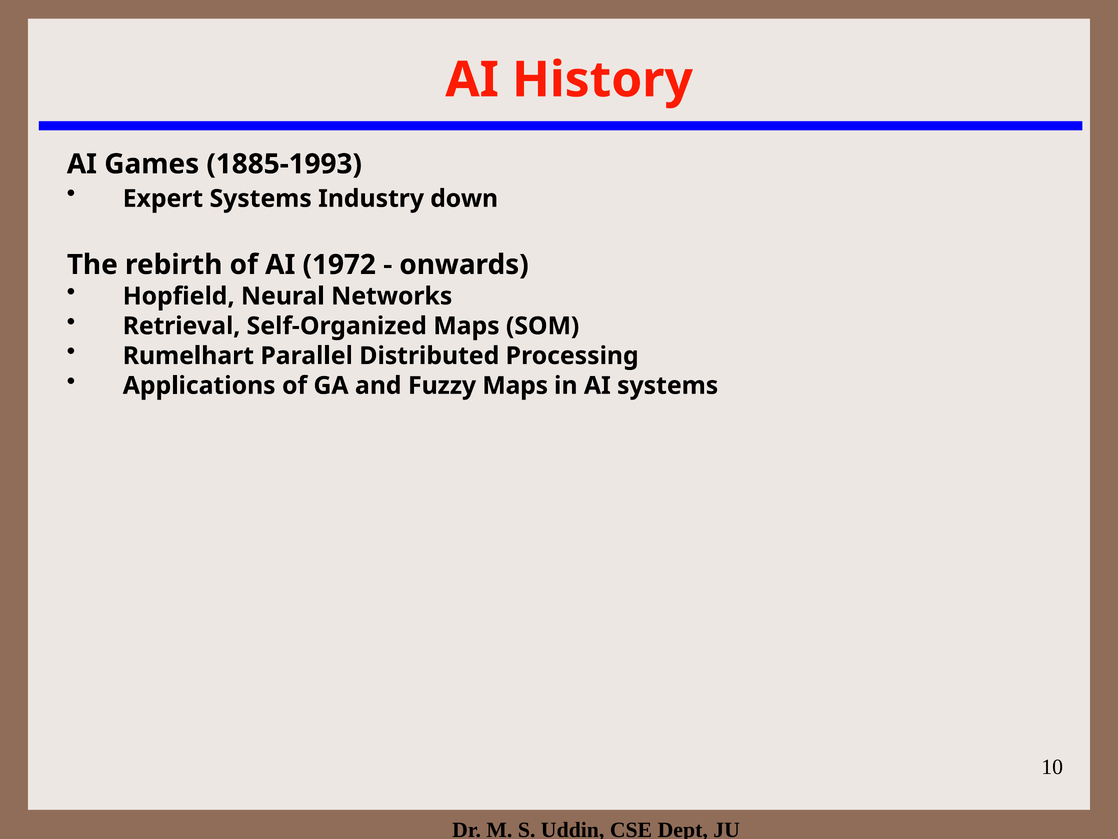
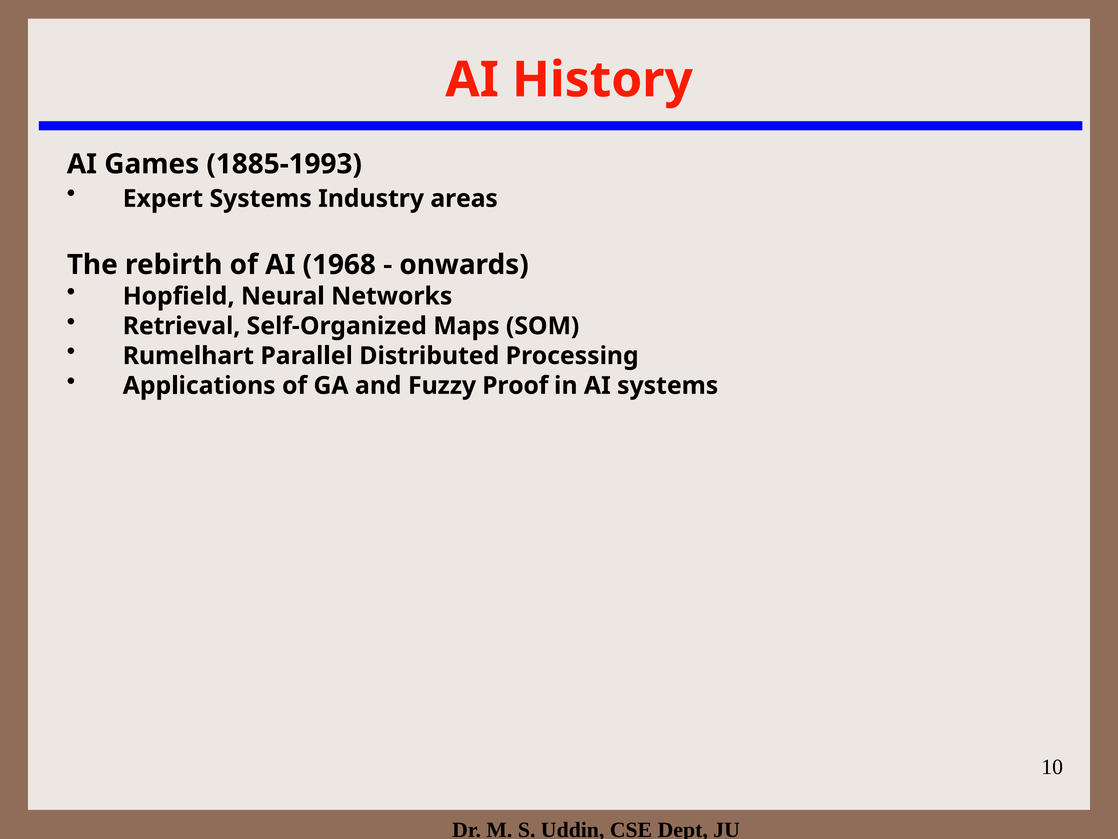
down: down -> areas (464, 199)
1972: 1972 -> 1968 (339, 265)
Fuzzy Maps: Maps -> Proof (515, 385)
